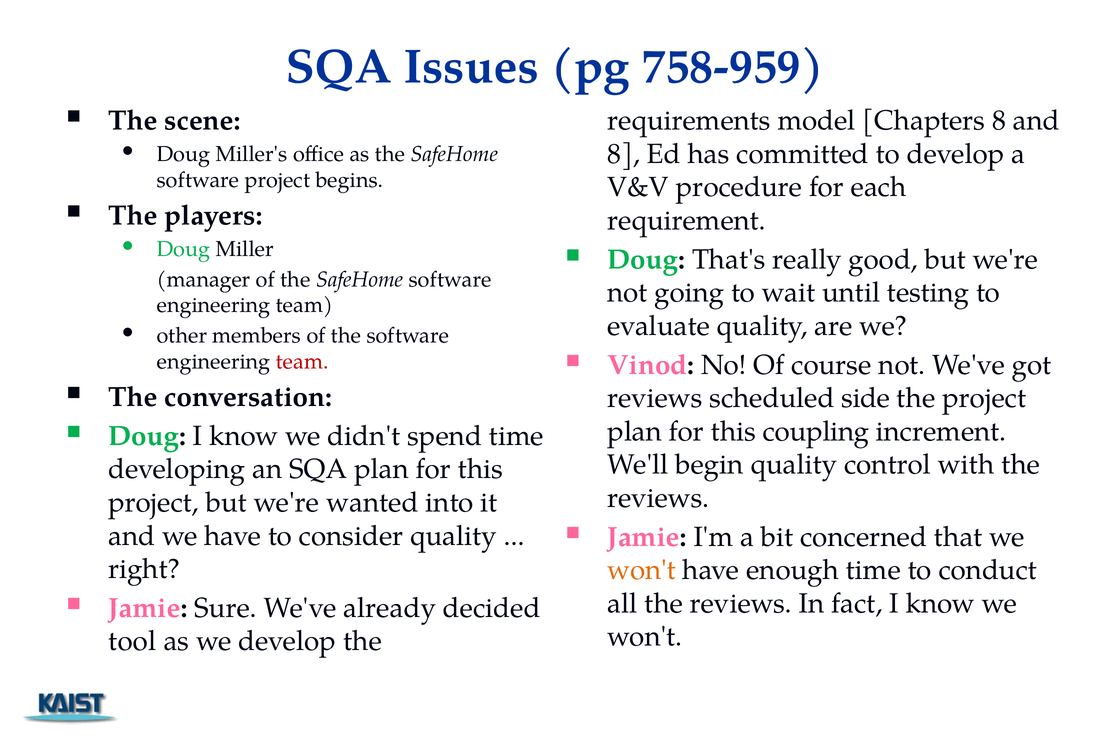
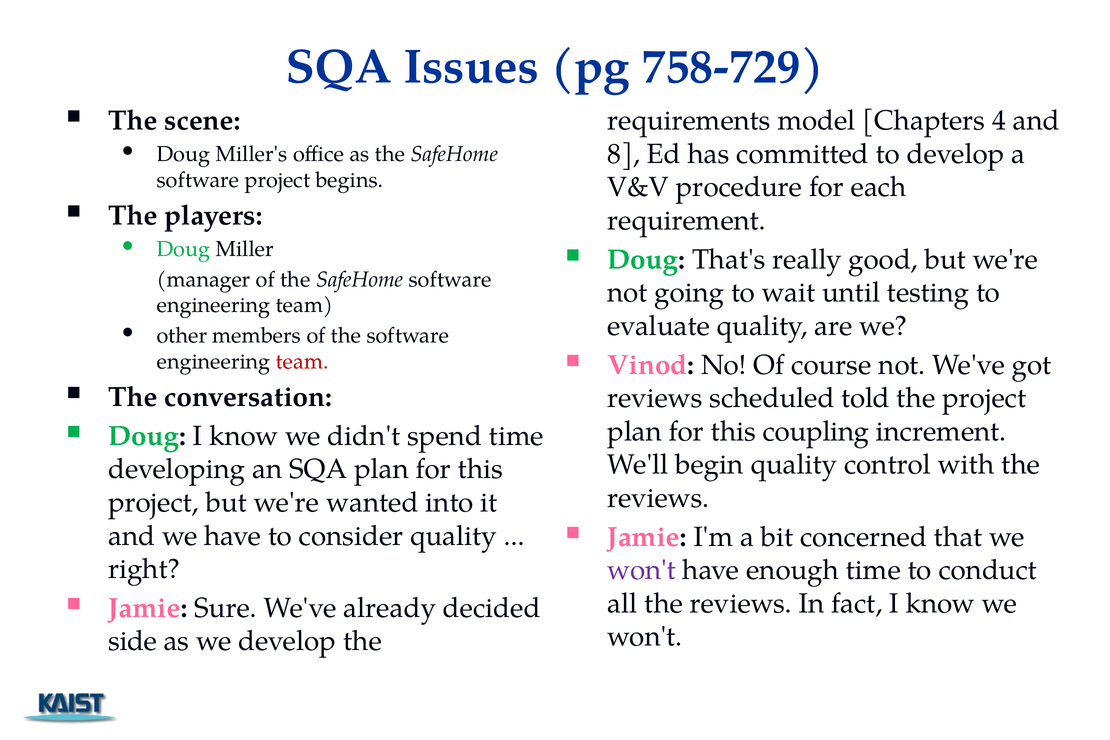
758-959: 758-959 -> 758-729 (733, 67)
Chapters 8: 8 -> 4 (999, 121)
side: side -> told (866, 398)
won't colour: orange -> purple (641, 570)
tool: tool -> side (133, 641)
